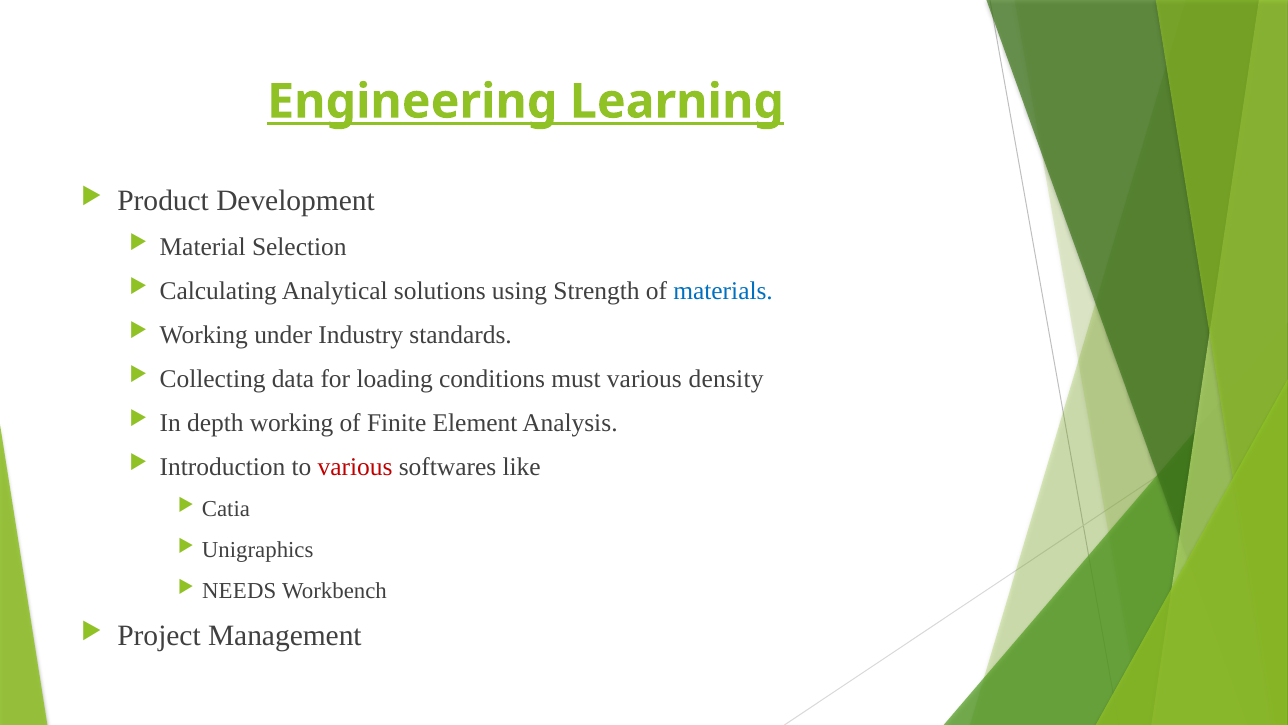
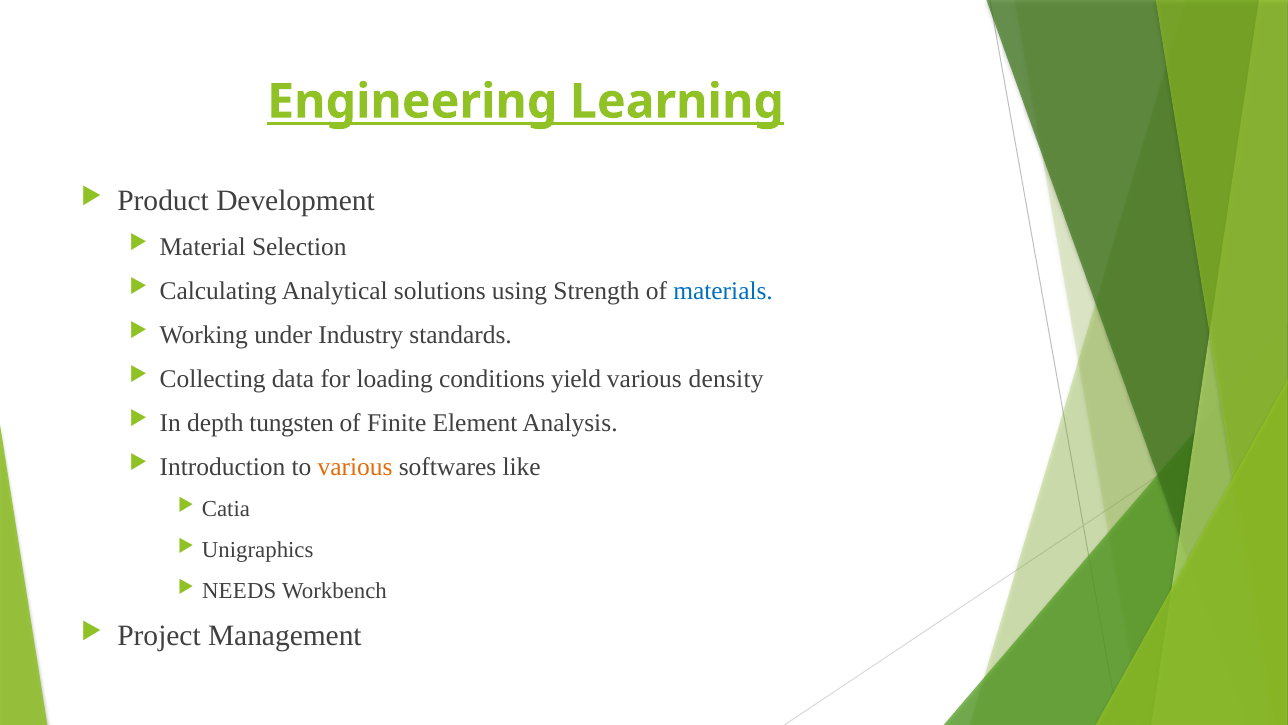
must: must -> yield (576, 378)
depth working: working -> tungsten (292, 422)
various colour: red -> orange (355, 466)
